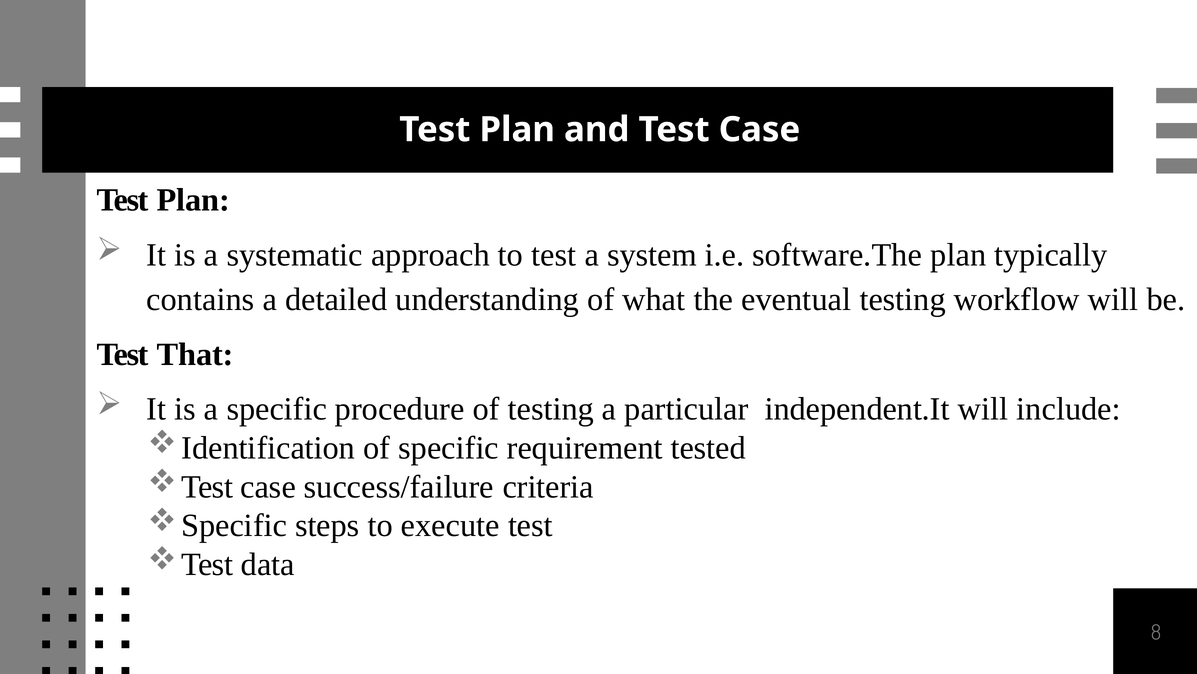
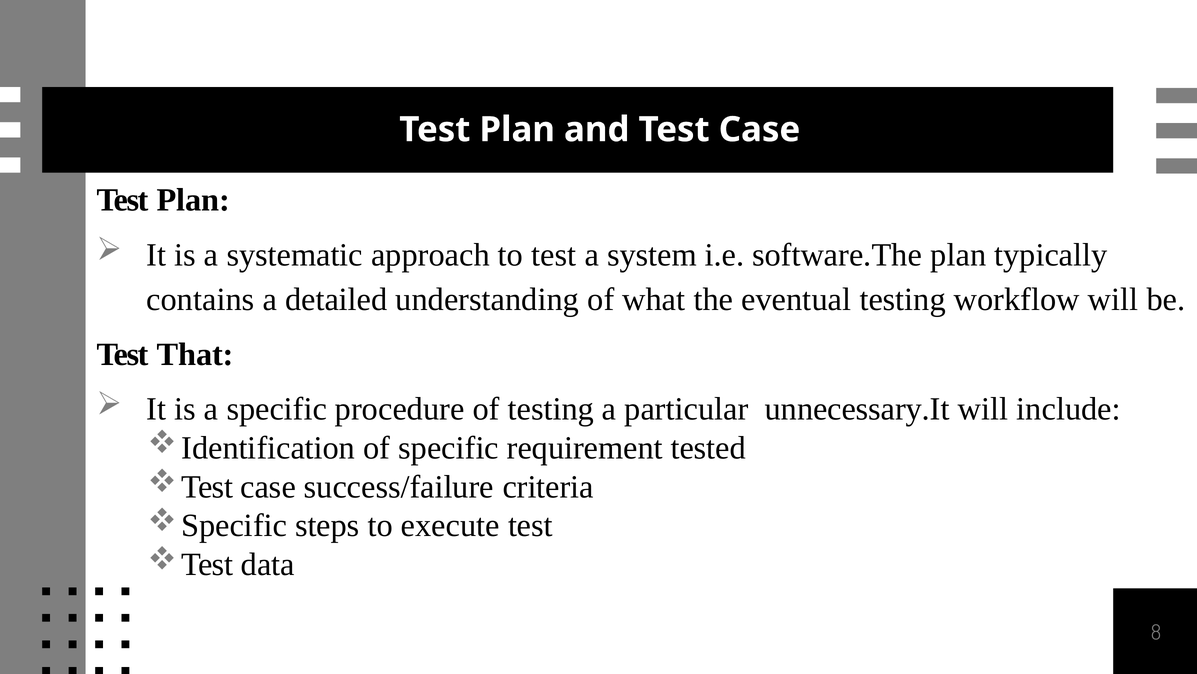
independent.It: independent.It -> unnecessary.It (857, 409)
